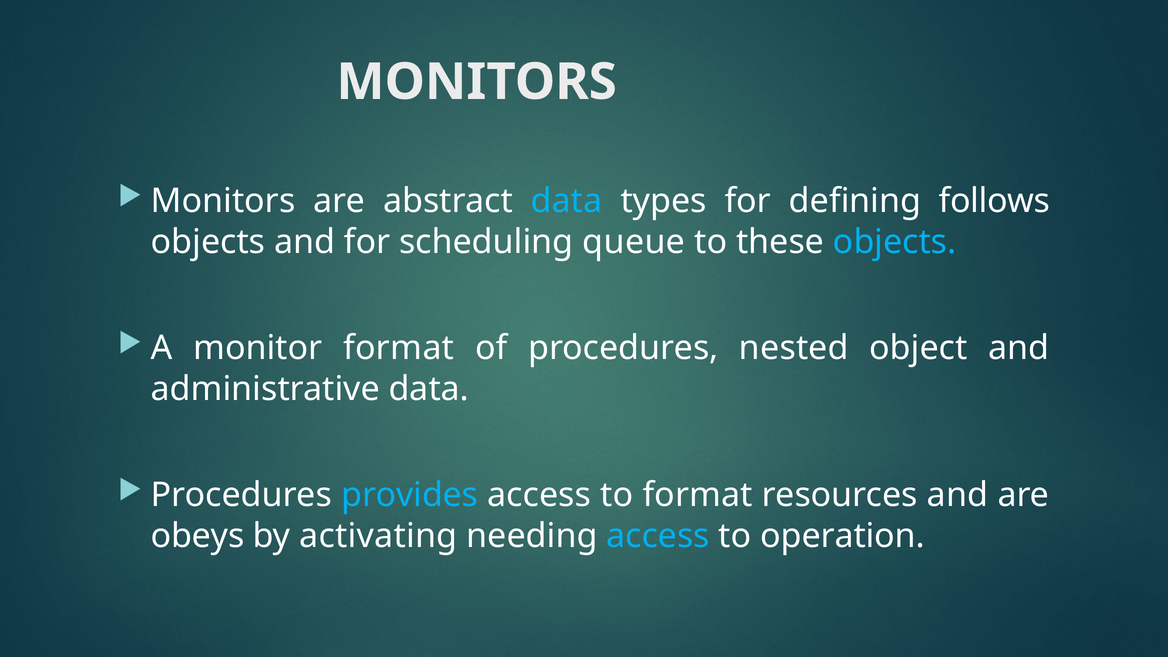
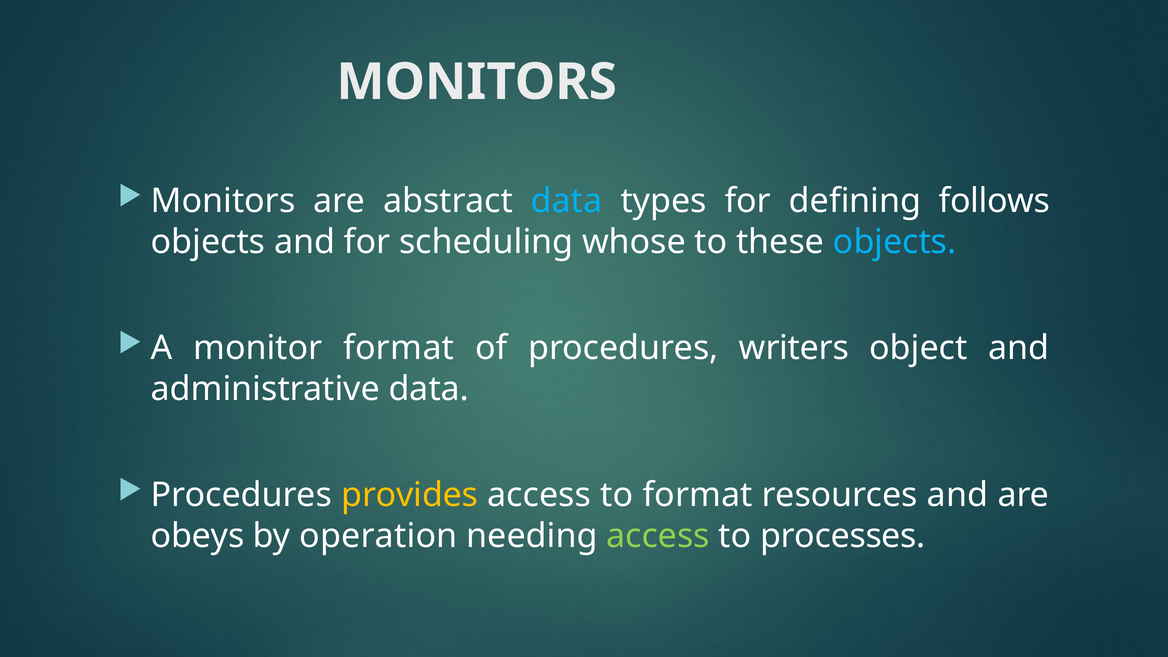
queue: queue -> whose (634, 242)
nested: nested -> writers (794, 348)
provides colour: light blue -> yellow (410, 495)
activating: activating -> operation (378, 536)
access colour: light blue -> light green (658, 536)
operation: operation -> processes (843, 536)
